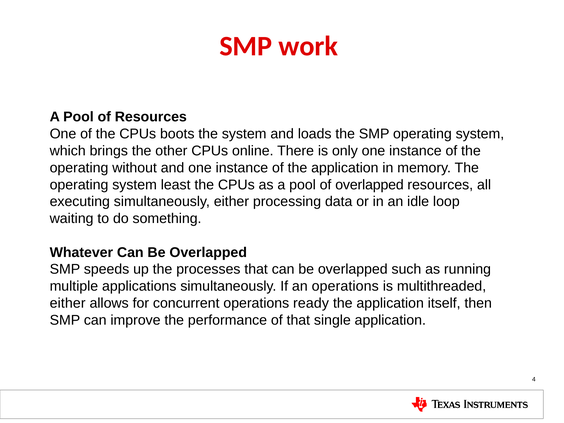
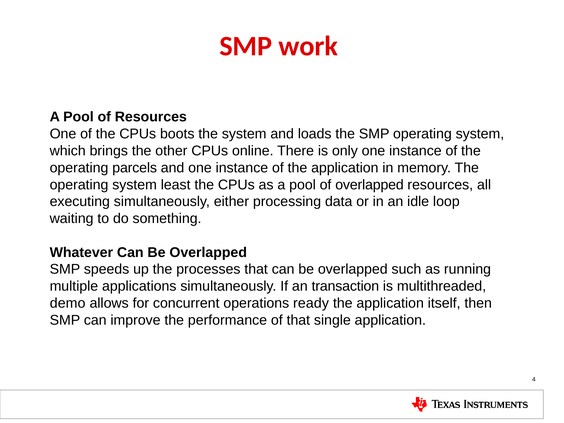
without: without -> parcels (135, 168)
an operations: operations -> transaction (345, 286)
either: either -> demo (68, 303)
